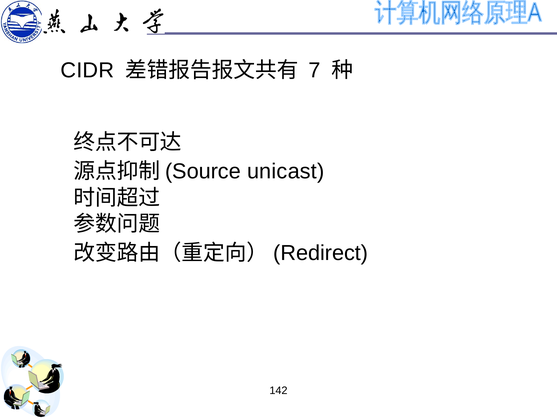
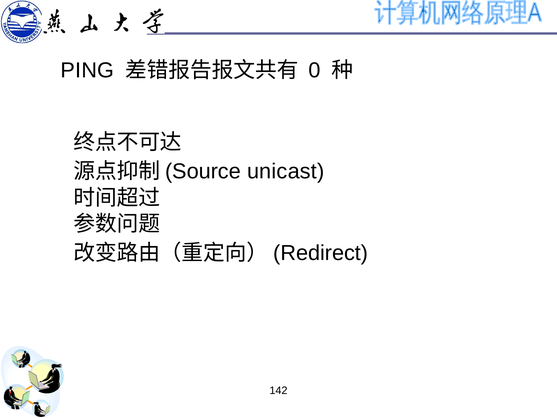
CIDR: CIDR -> PING (87, 70)
7: 7 -> 0 (314, 70)
